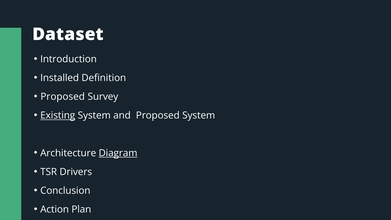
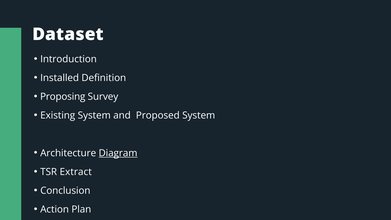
Proposed: Proposed -> Proposing (63, 97)
Existing underline: present -> none (58, 115)
Drivers: Drivers -> Extract (76, 172)
